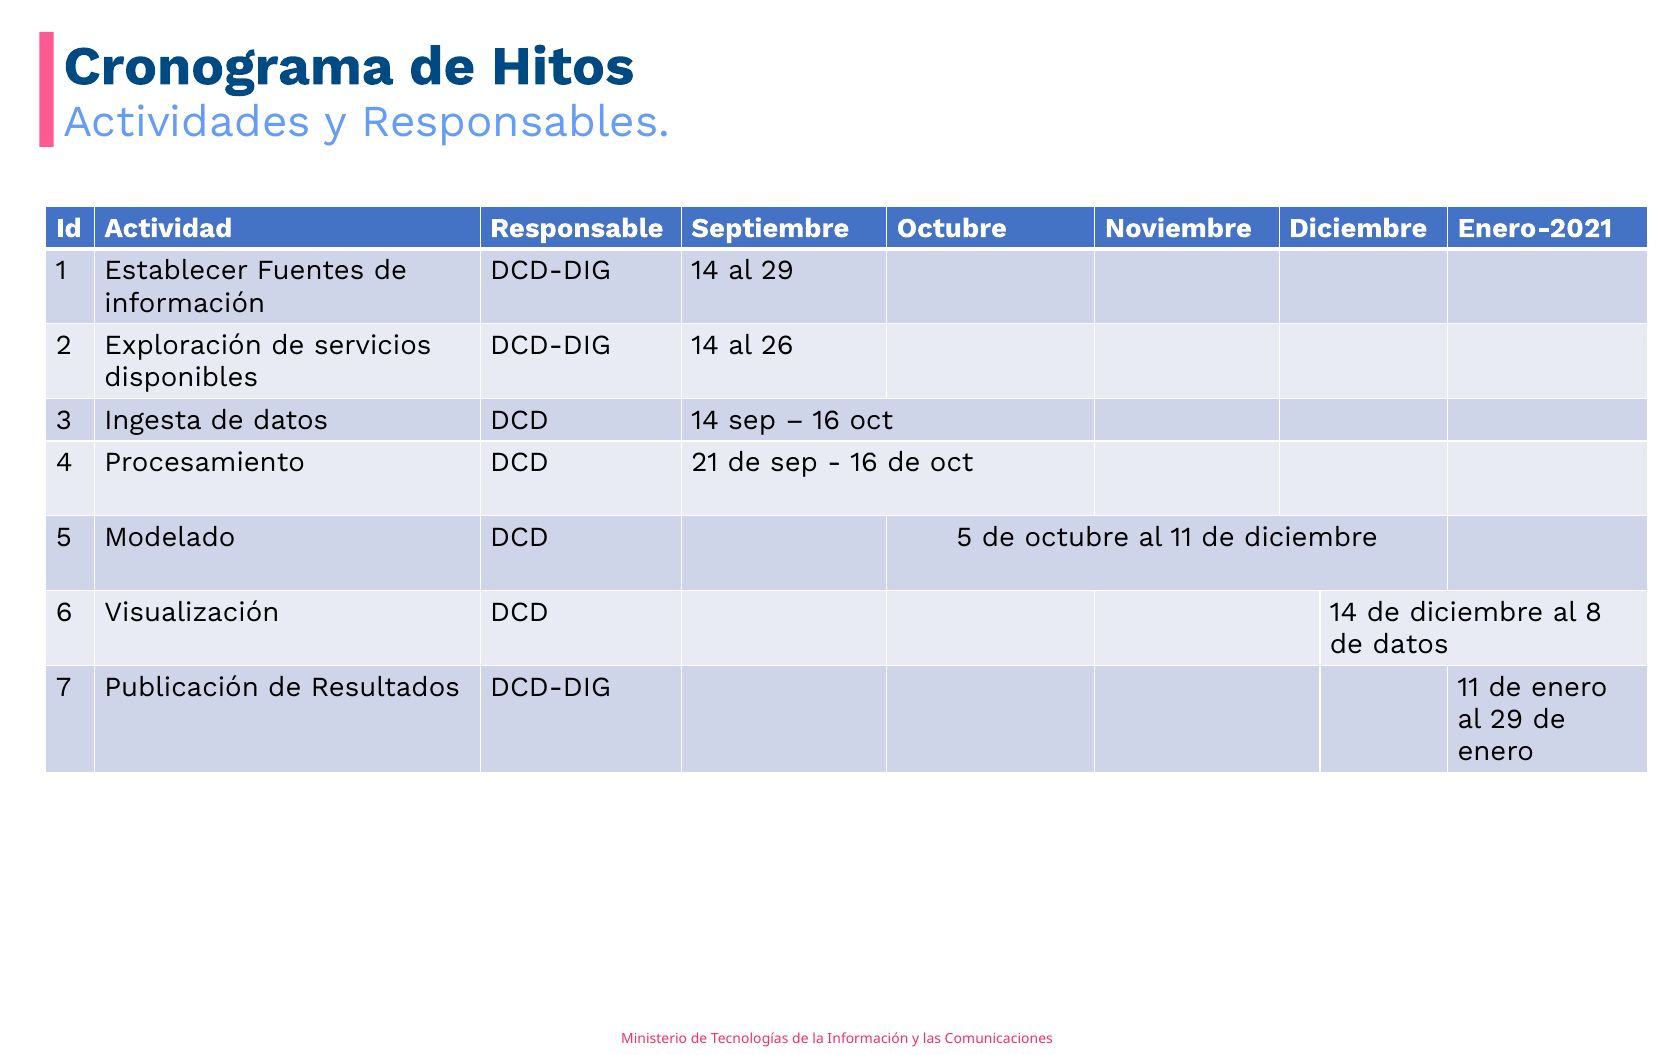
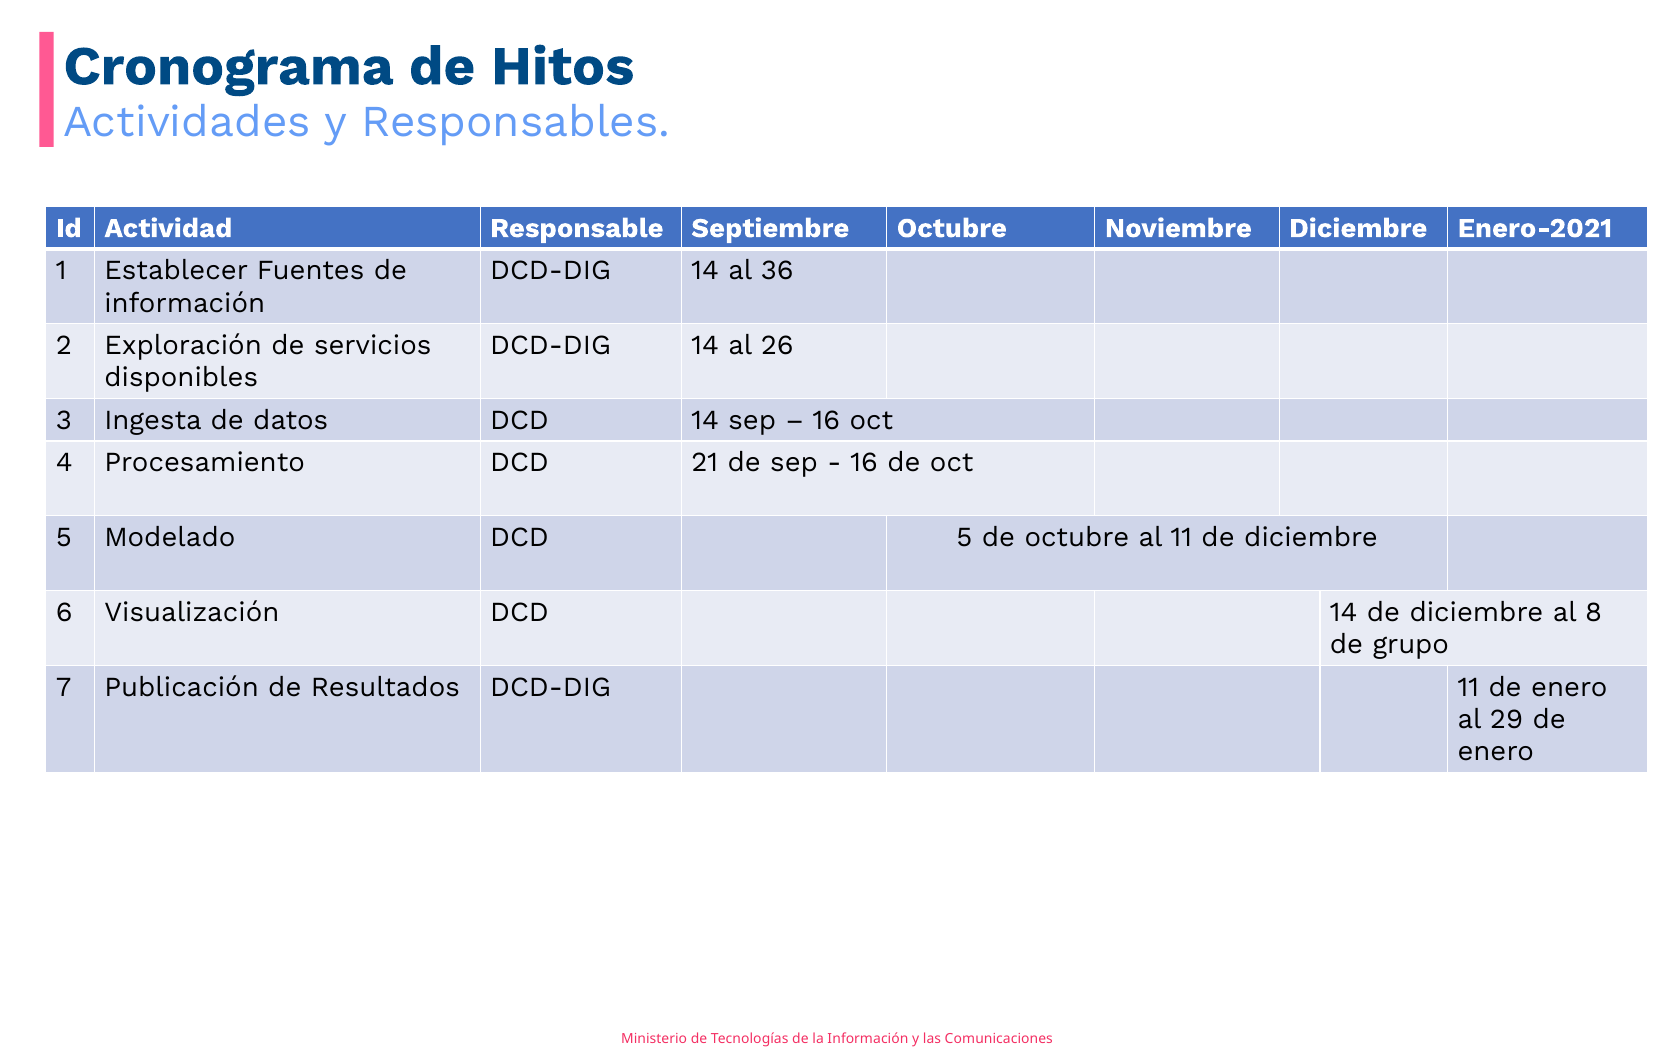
14 al 29: 29 -> 36 (777, 270)
datos: datos -> grupo (1411, 645)
